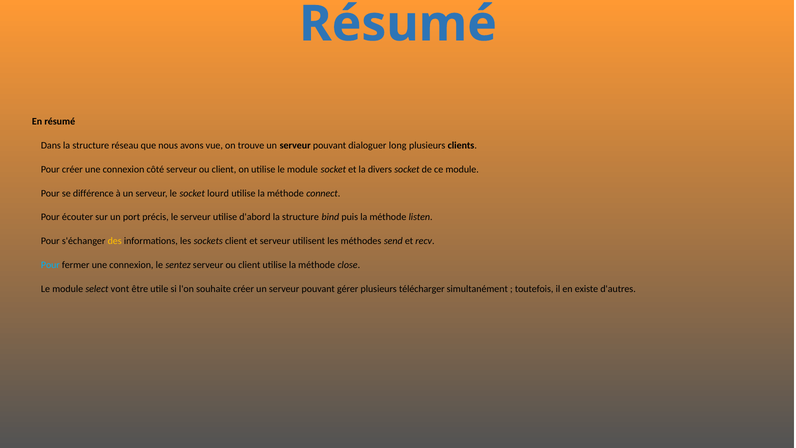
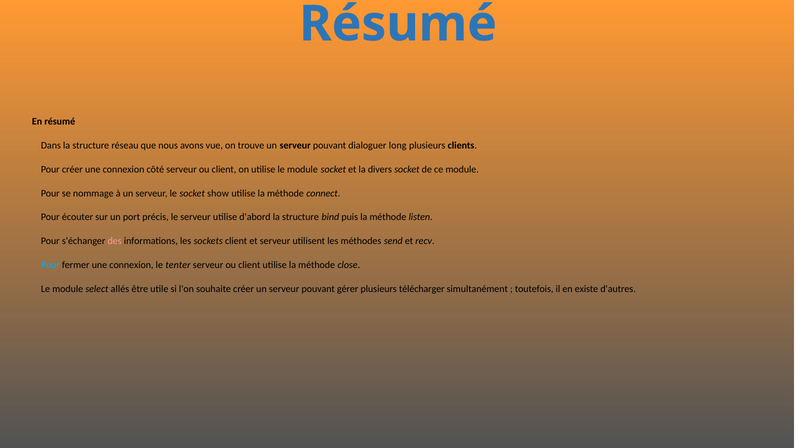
différence: différence -> nommage (93, 193)
lourd: lourd -> show (218, 193)
des colour: yellow -> pink (115, 241)
sentez: sentez -> tenter (178, 265)
vont: vont -> allés (120, 289)
